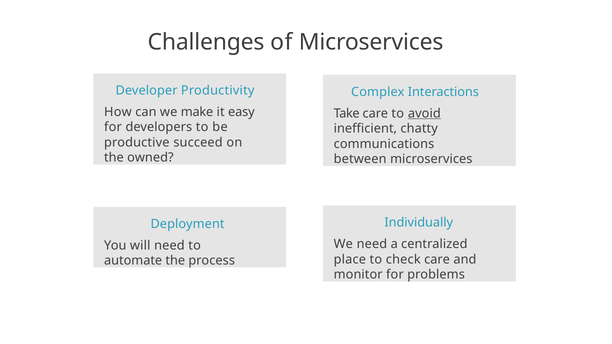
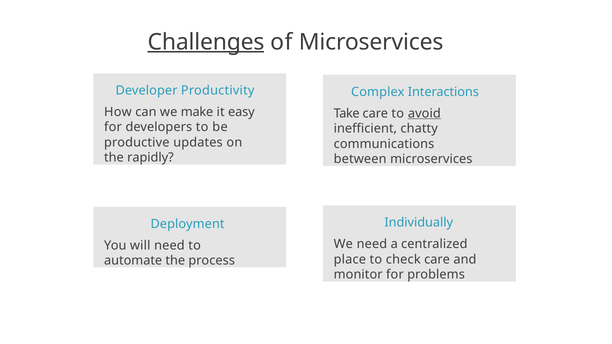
Challenges underline: none -> present (206, 42)
succeed: succeed -> updates (198, 143)
owned: owned -> rapidly (150, 158)
